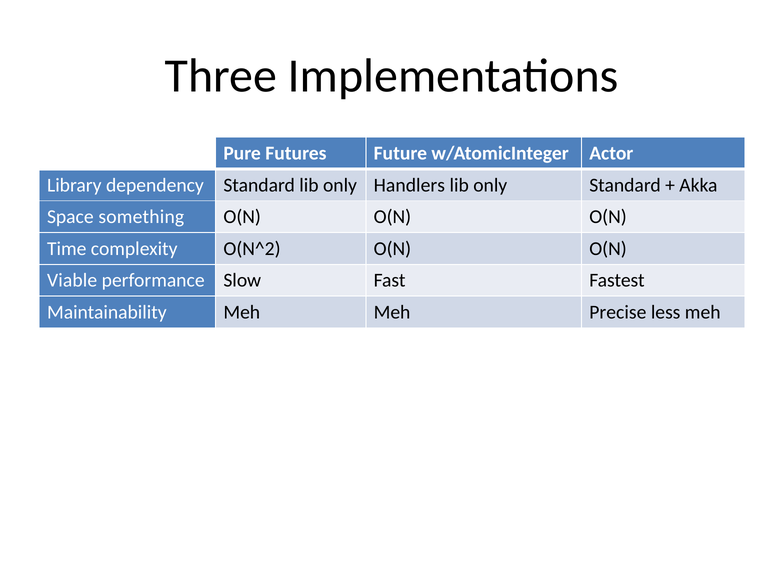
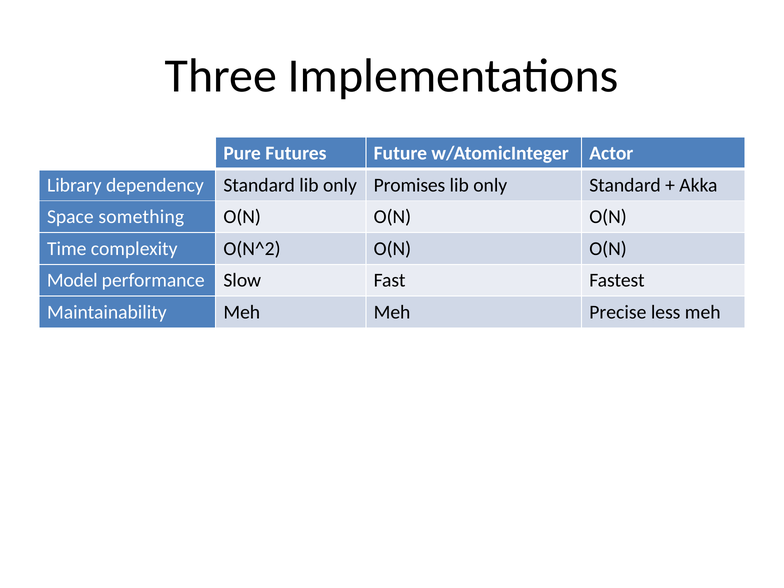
Handlers: Handlers -> Promises (409, 185)
Viable: Viable -> Model (72, 280)
